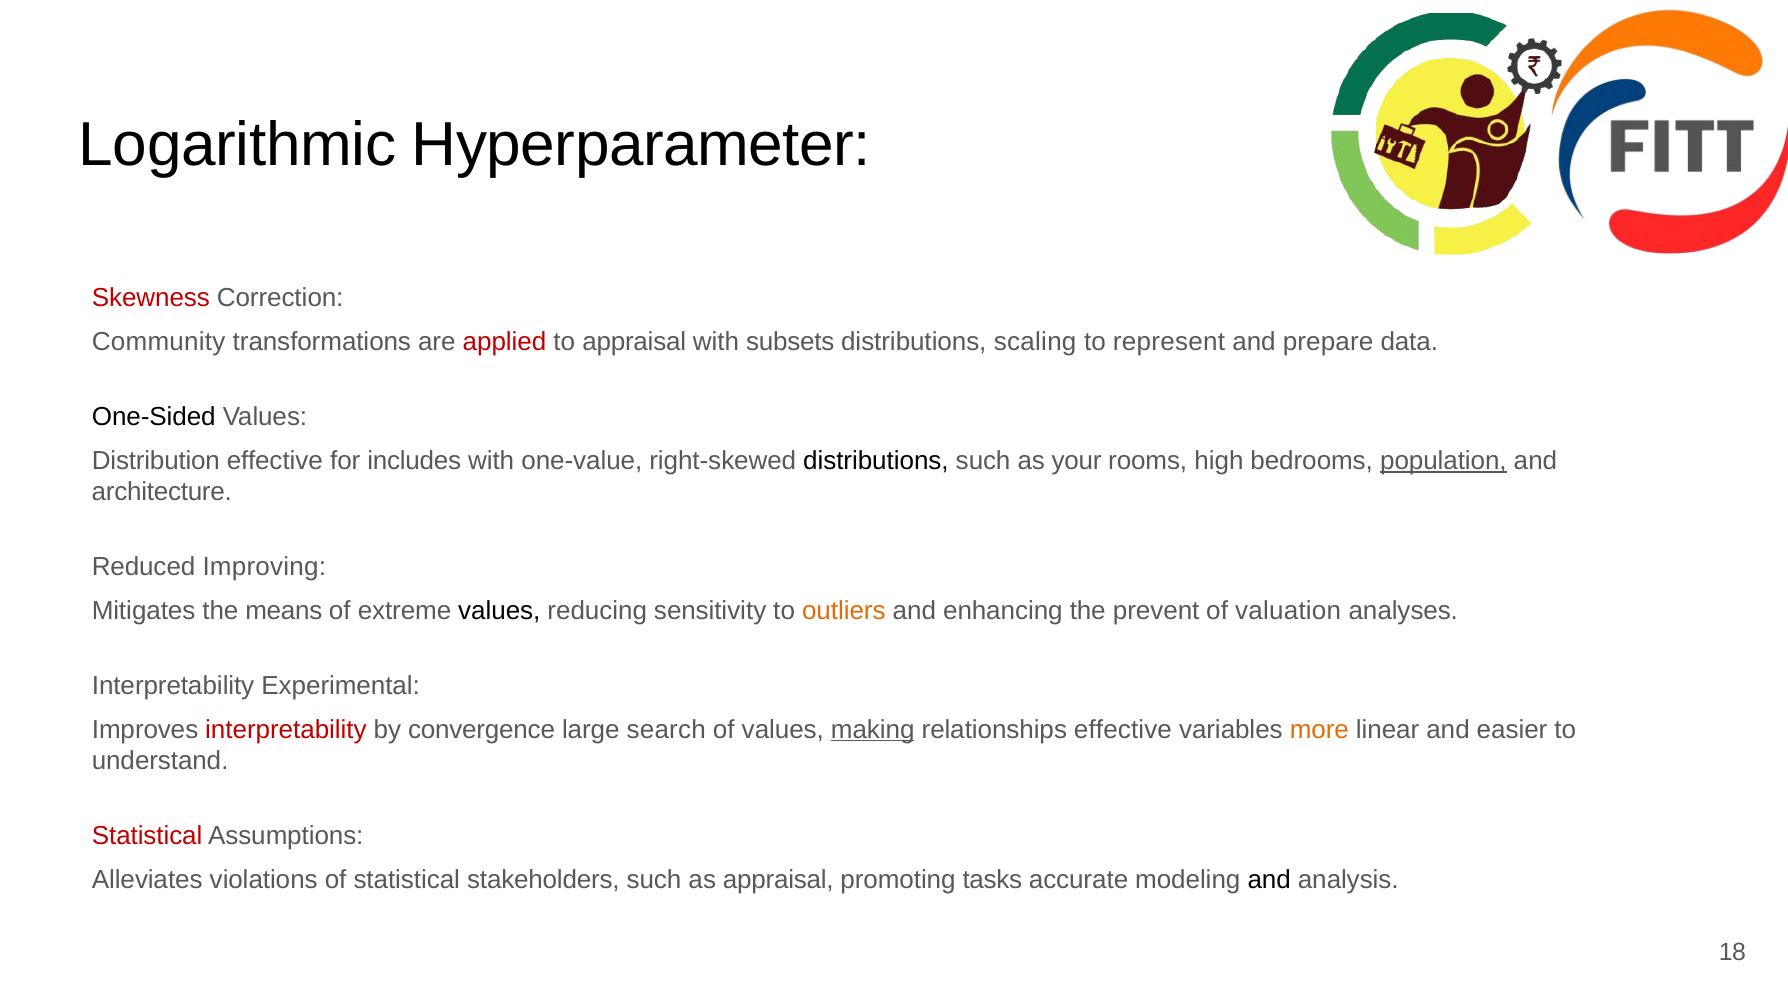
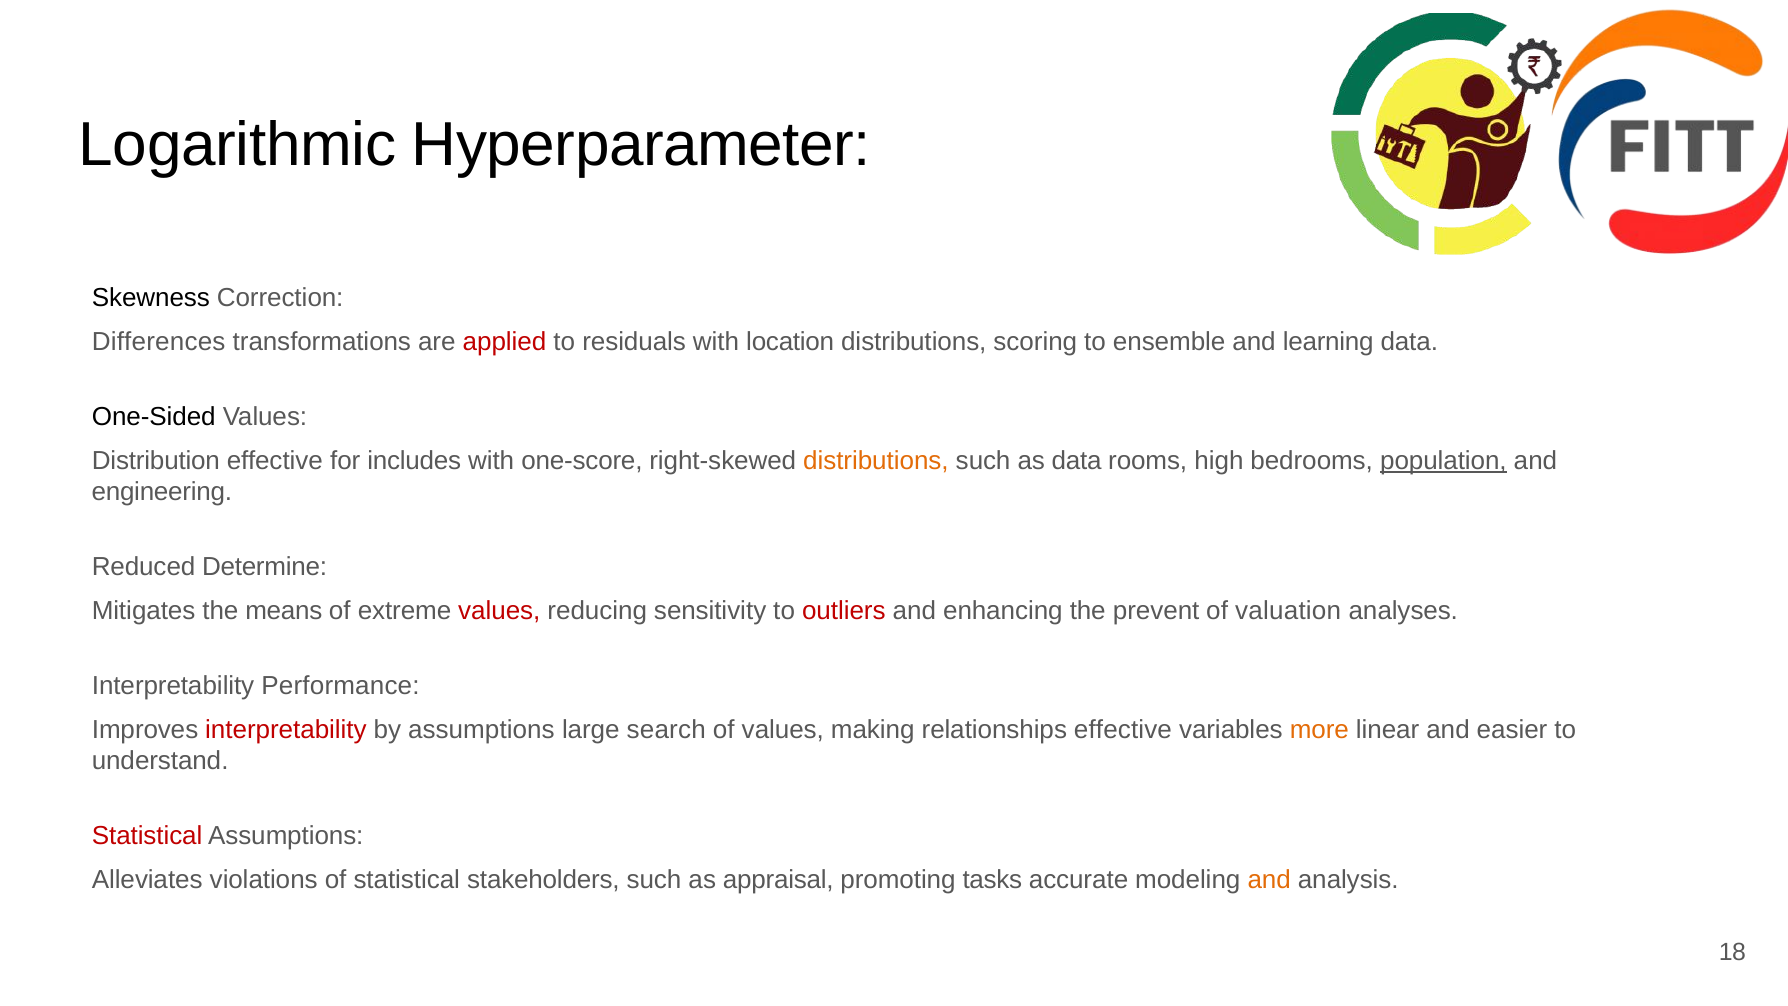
Skewness colour: red -> black (151, 298)
Community: Community -> Differences (159, 342)
to appraisal: appraisal -> residuals (634, 342)
subsets: subsets -> location (790, 342)
scaling: scaling -> scoring (1035, 342)
represent: represent -> ensemble (1169, 342)
prepare: prepare -> learning (1328, 342)
one-value: one-value -> one-score (582, 460)
distributions colour: black -> orange (876, 460)
as your: your -> data (1077, 460)
architecture: architecture -> engineering (162, 492)
Improving: Improving -> Determine (265, 567)
values colour: black -> red (499, 611)
outliers colour: orange -> red (844, 611)
Experimental: Experimental -> Performance (341, 686)
by convergence: convergence -> assumptions (481, 729)
making underline: present -> none (873, 729)
and colour: black -> orange (1269, 879)
